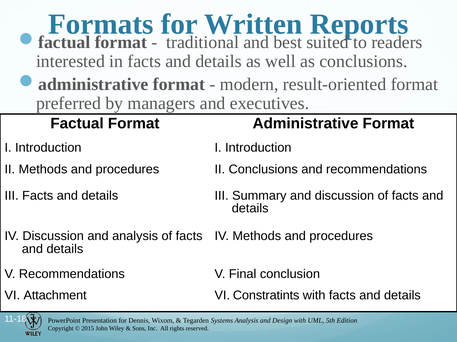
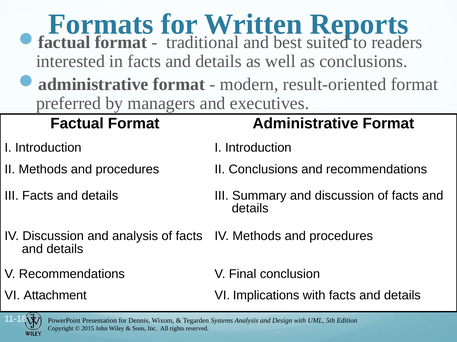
Constratints: Constratints -> Implications (266, 296)
